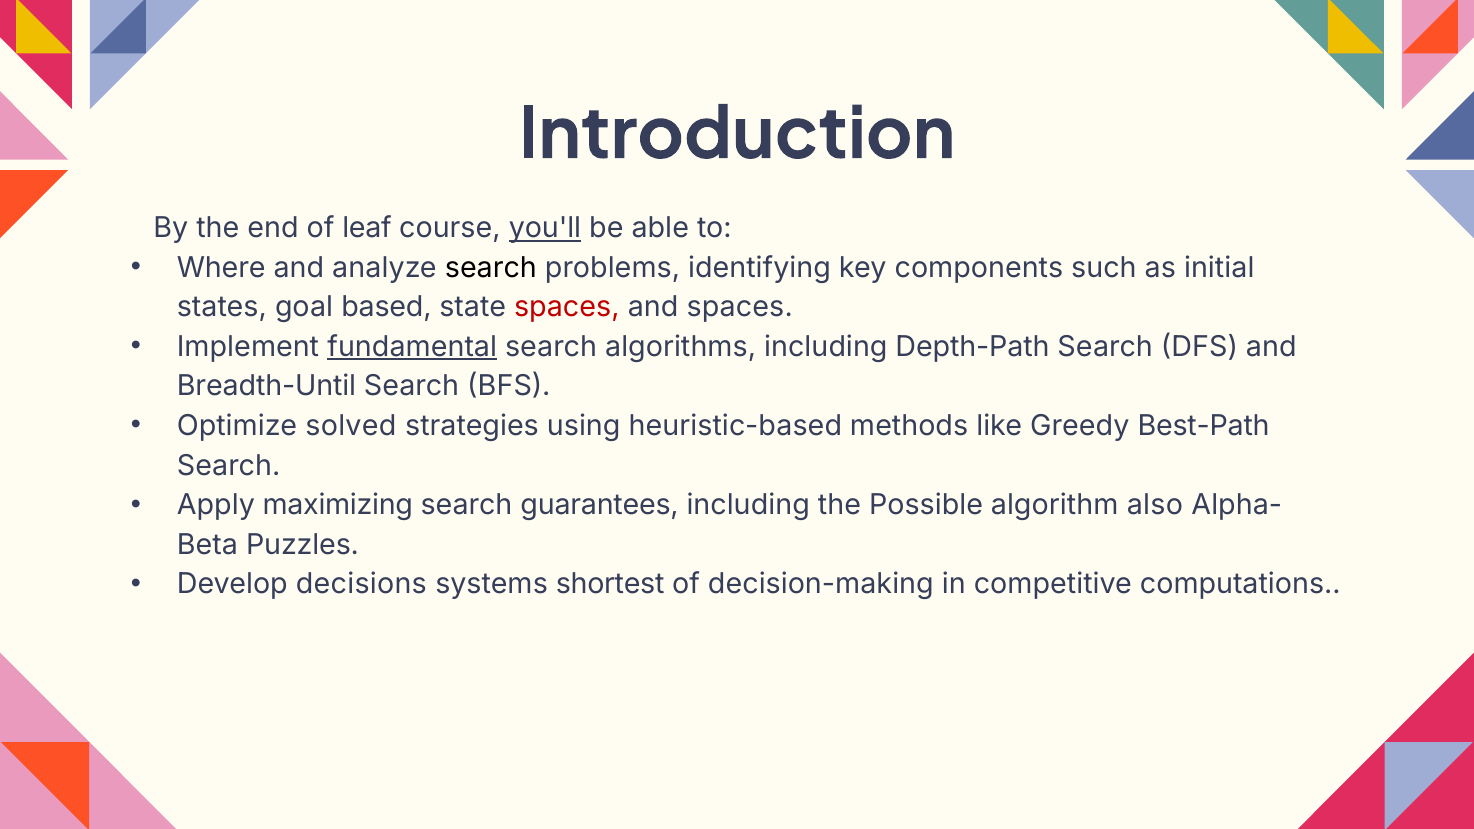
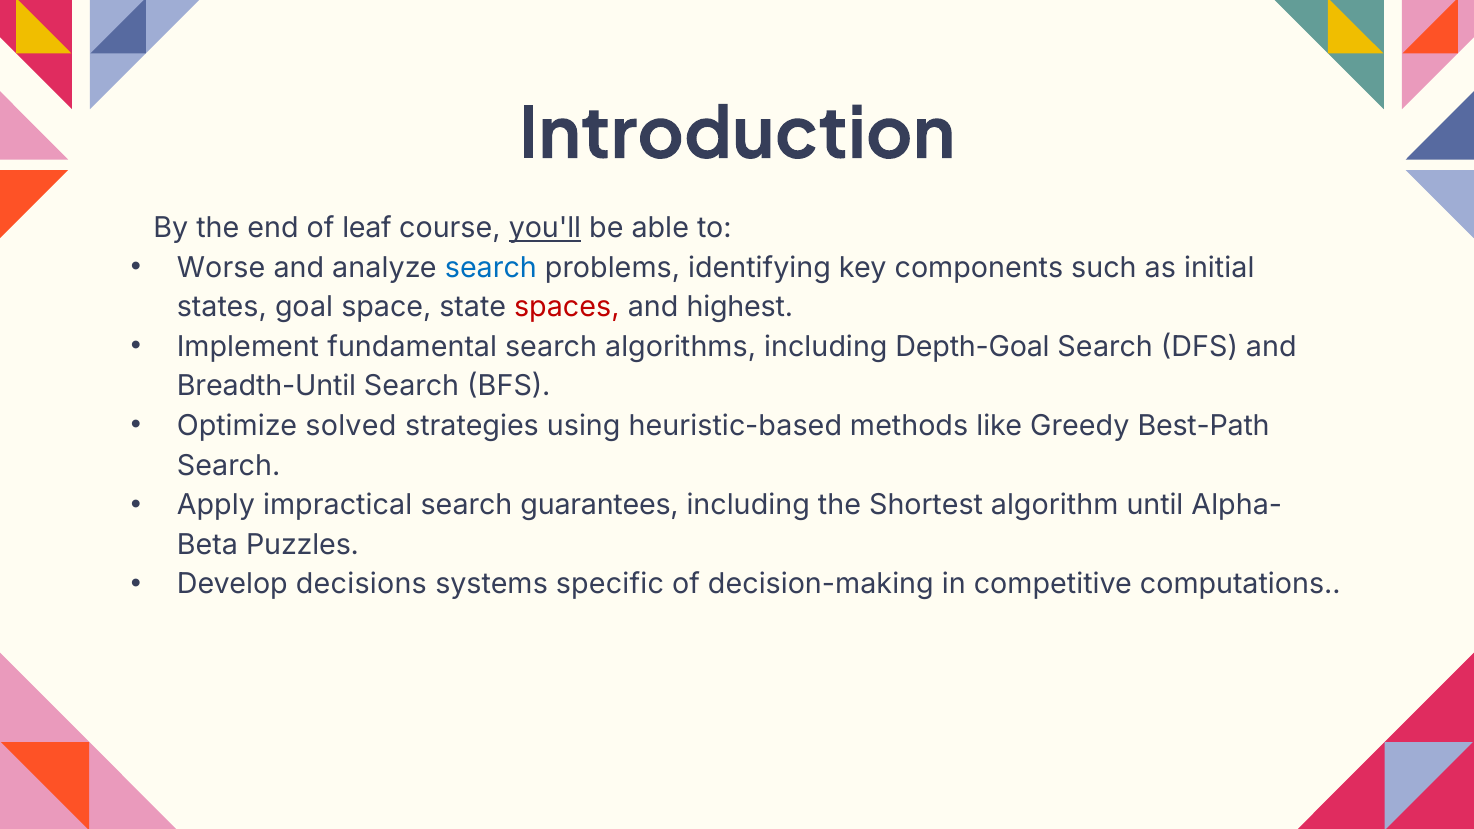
Where: Where -> Worse (221, 268)
search colour: black -> blue (491, 268)
based: based -> space (386, 308)
and spaces: spaces -> highest (740, 308)
fundamental underline: present -> none (412, 347)
Depth-Path: Depth-Path -> Depth-Goal (973, 347)
maximizing: maximizing -> impractical (338, 505)
Possible: Possible -> Shortest (926, 505)
also: also -> until (1155, 505)
shortest: shortest -> specific (610, 584)
